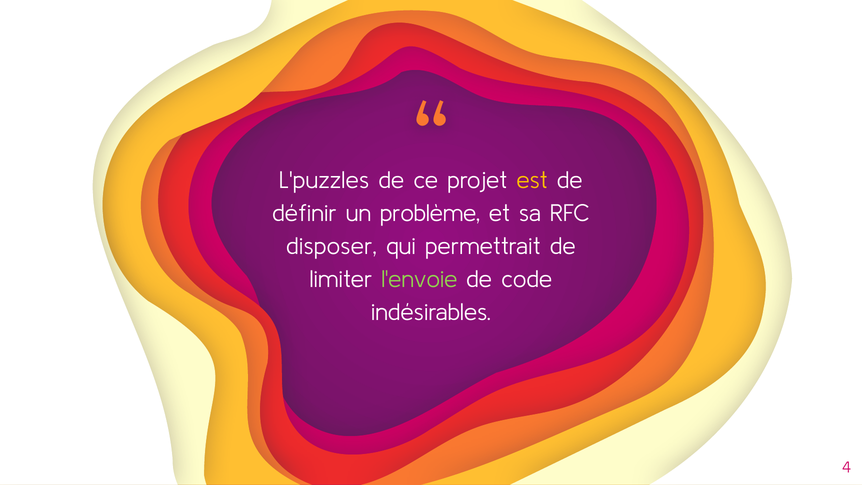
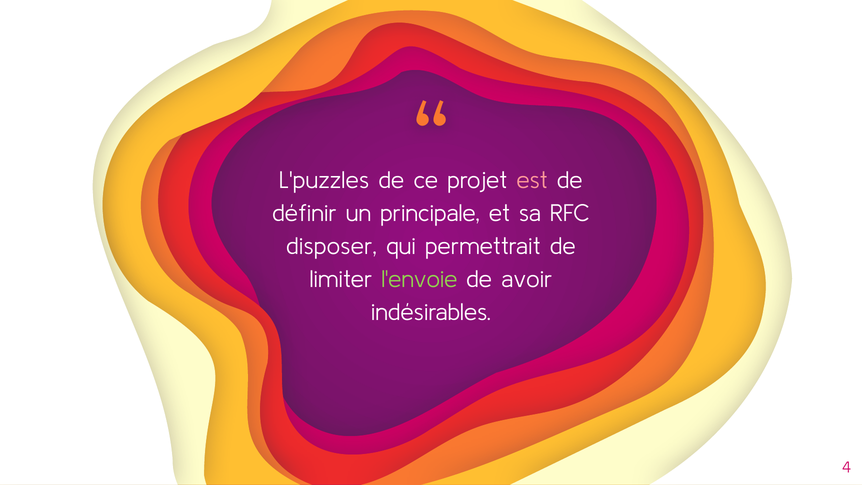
est colour: yellow -> pink (532, 180)
problème: problème -> principale (430, 213)
code: code -> avoir (527, 279)
